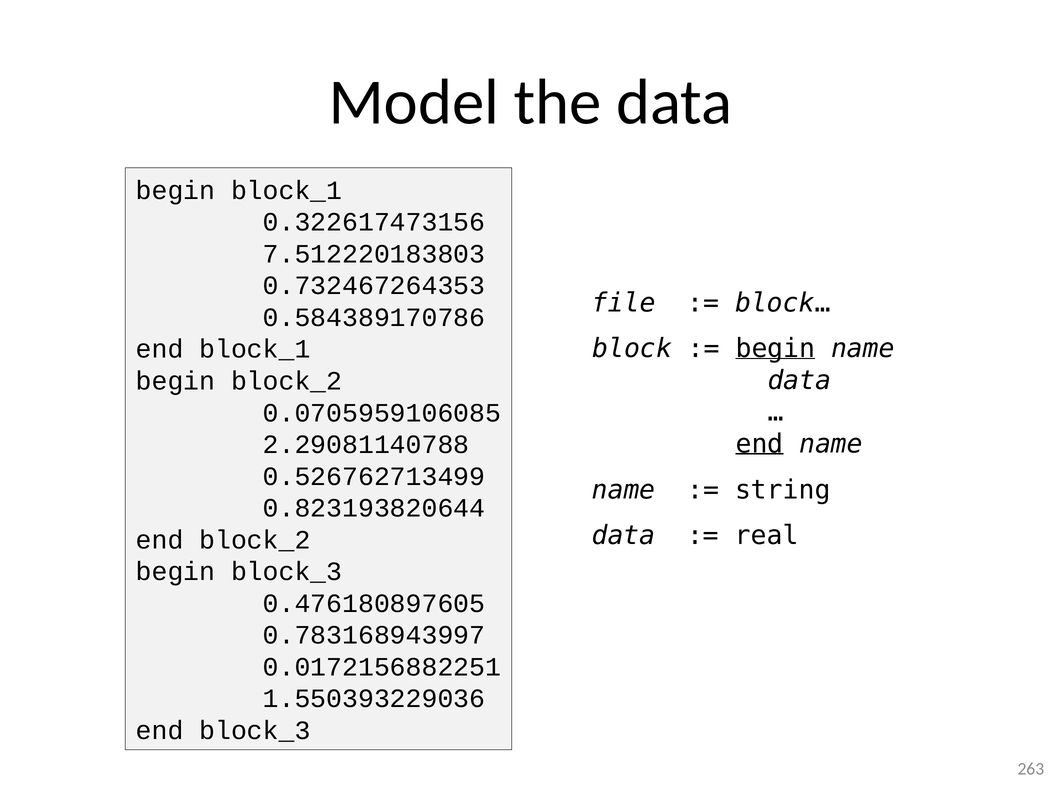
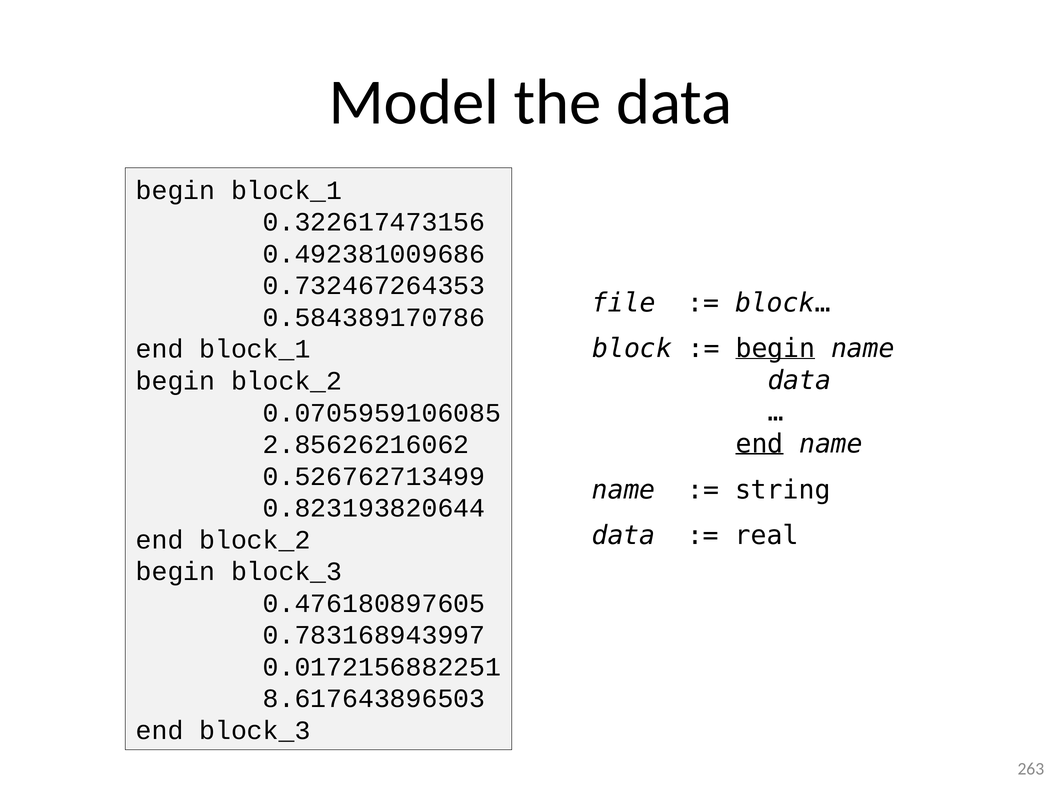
7.512220183803: 7.512220183803 -> 0.492381009686 (374, 254)
2.29081140788: 2.29081140788 -> 2.85626216062 (366, 445)
1.550393229036: 1.550393229036 -> 8.617643896503 (374, 699)
